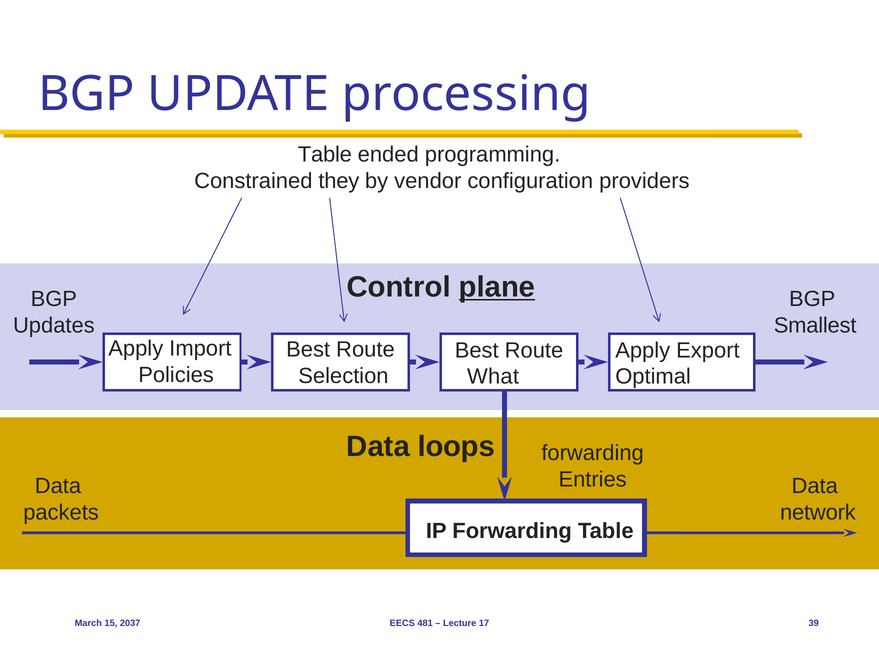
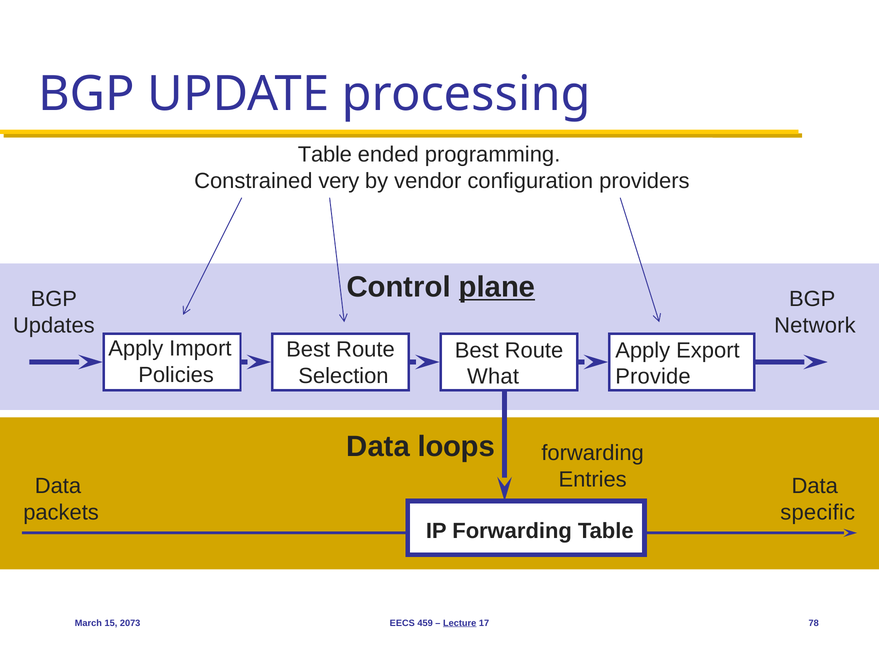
they: they -> very (339, 181)
Smallest: Smallest -> Network (815, 326)
Optimal: Optimal -> Provide (653, 377)
network: network -> specific (818, 513)
2037: 2037 -> 2073 (130, 623)
481: 481 -> 459 (425, 623)
Lecture underline: none -> present (460, 623)
39: 39 -> 78 (814, 623)
